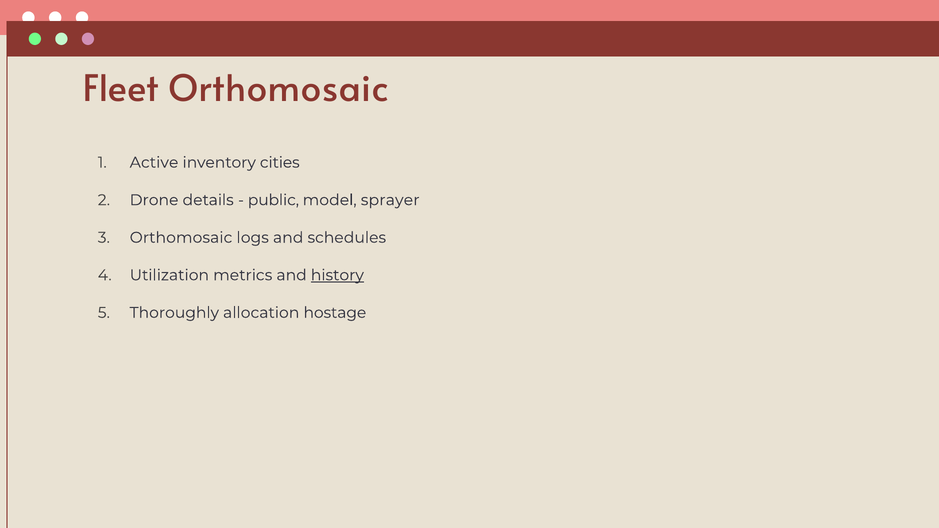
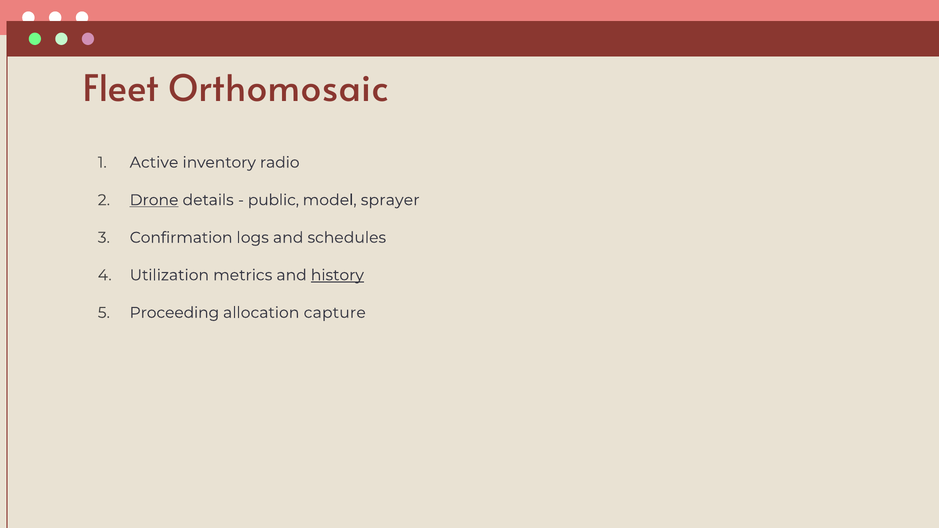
cities: cities -> radio (280, 163)
Drone underline: none -> present (154, 200)
Orthomosaic: Orthomosaic -> Confirmation (181, 238)
Thoroughly: Thoroughly -> Proceeding (174, 313)
hostage: hostage -> capture (335, 313)
